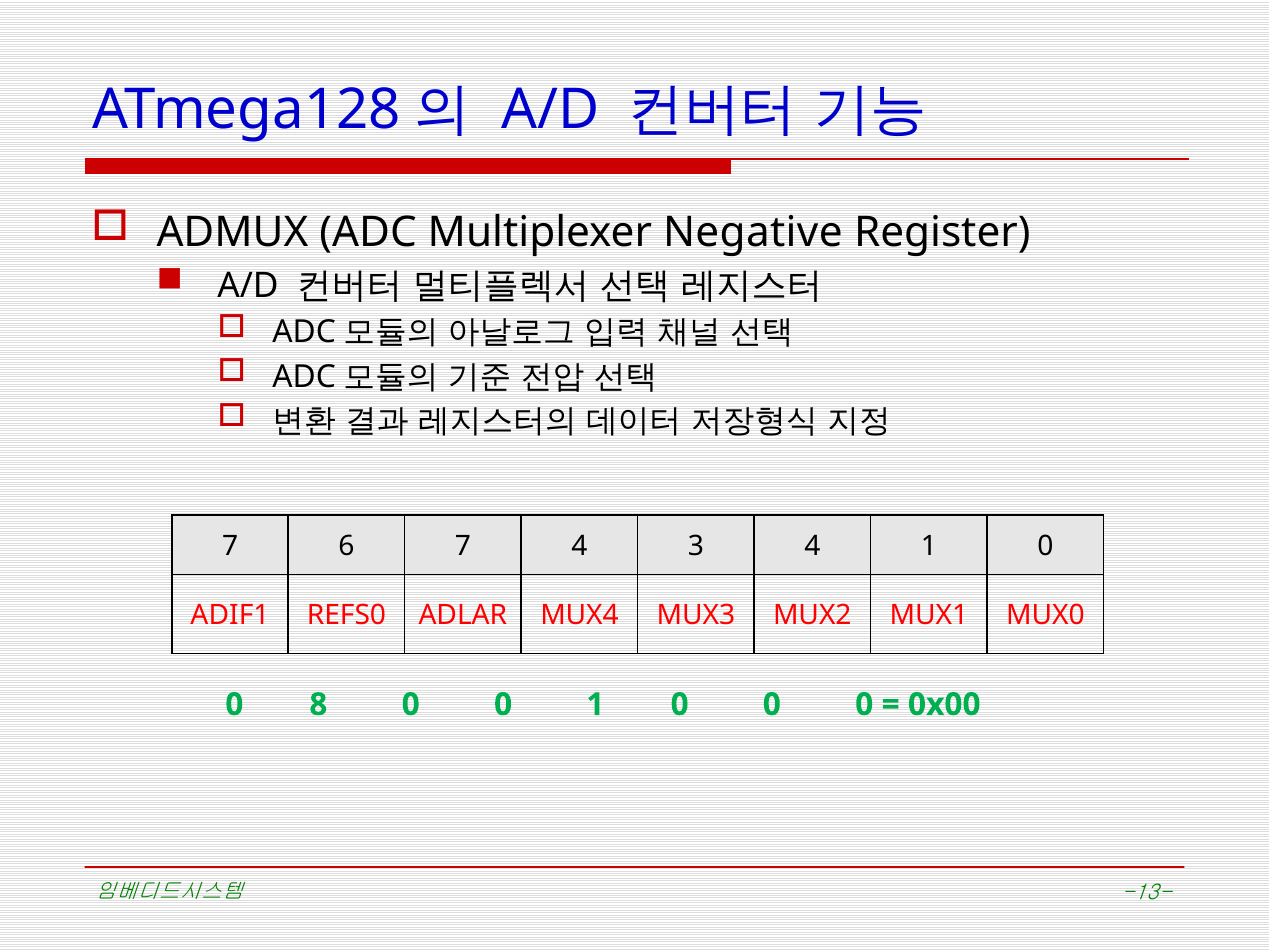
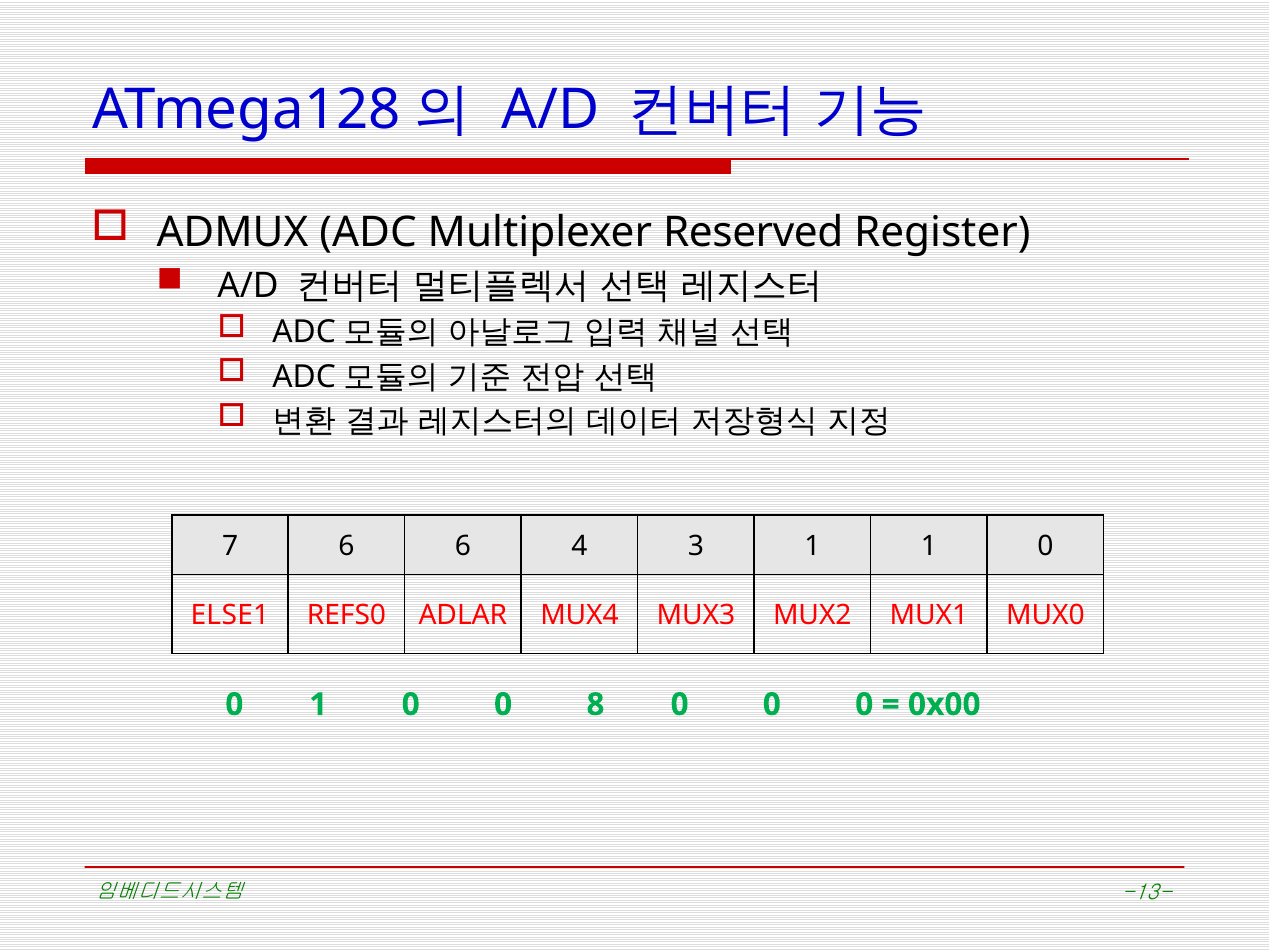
Negative: Negative -> Reserved (753, 233)
6 7: 7 -> 6 (463, 547)
3 4: 4 -> 1 (812, 547)
ADIF1: ADIF1 -> ELSE1 (230, 616)
0 8: 8 -> 1 (318, 705)
0 1: 1 -> 8 (595, 705)
